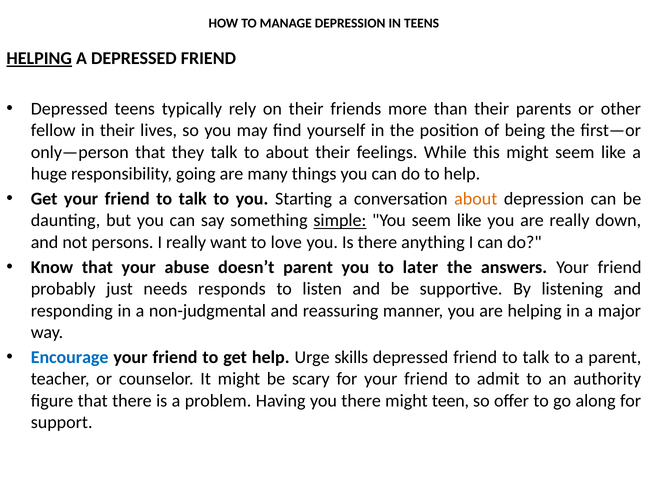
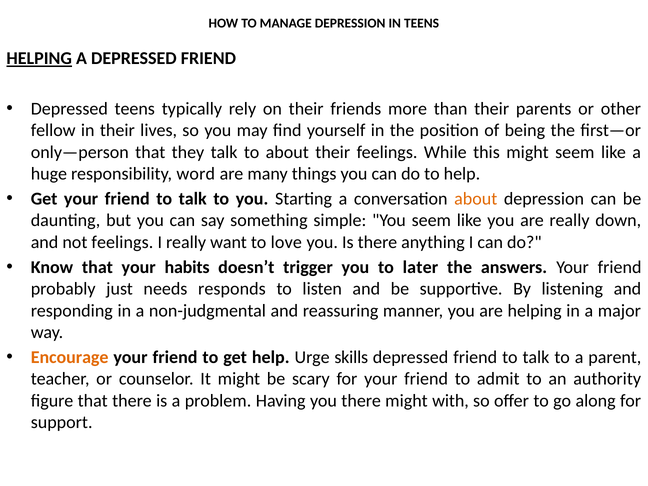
going: going -> word (196, 174)
simple underline: present -> none (340, 221)
not persons: persons -> feelings (122, 242)
abuse: abuse -> habits (187, 267)
doesn’t parent: parent -> trigger (308, 267)
Encourage colour: blue -> orange (70, 357)
teen: teen -> with (450, 401)
